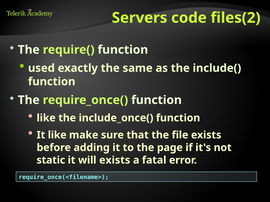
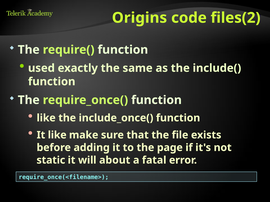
Servers: Servers -> Origins (139, 18)
will exists: exists -> about (115, 161)
